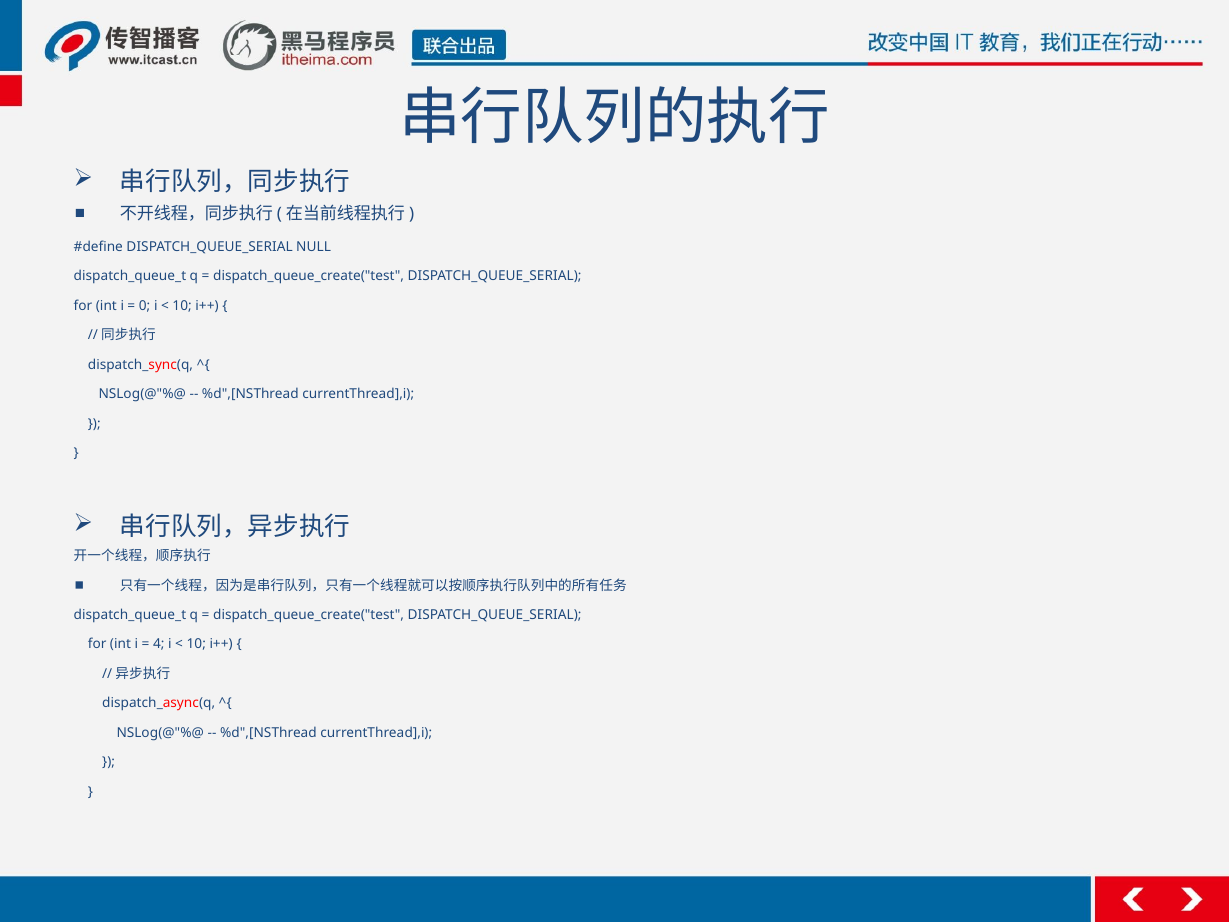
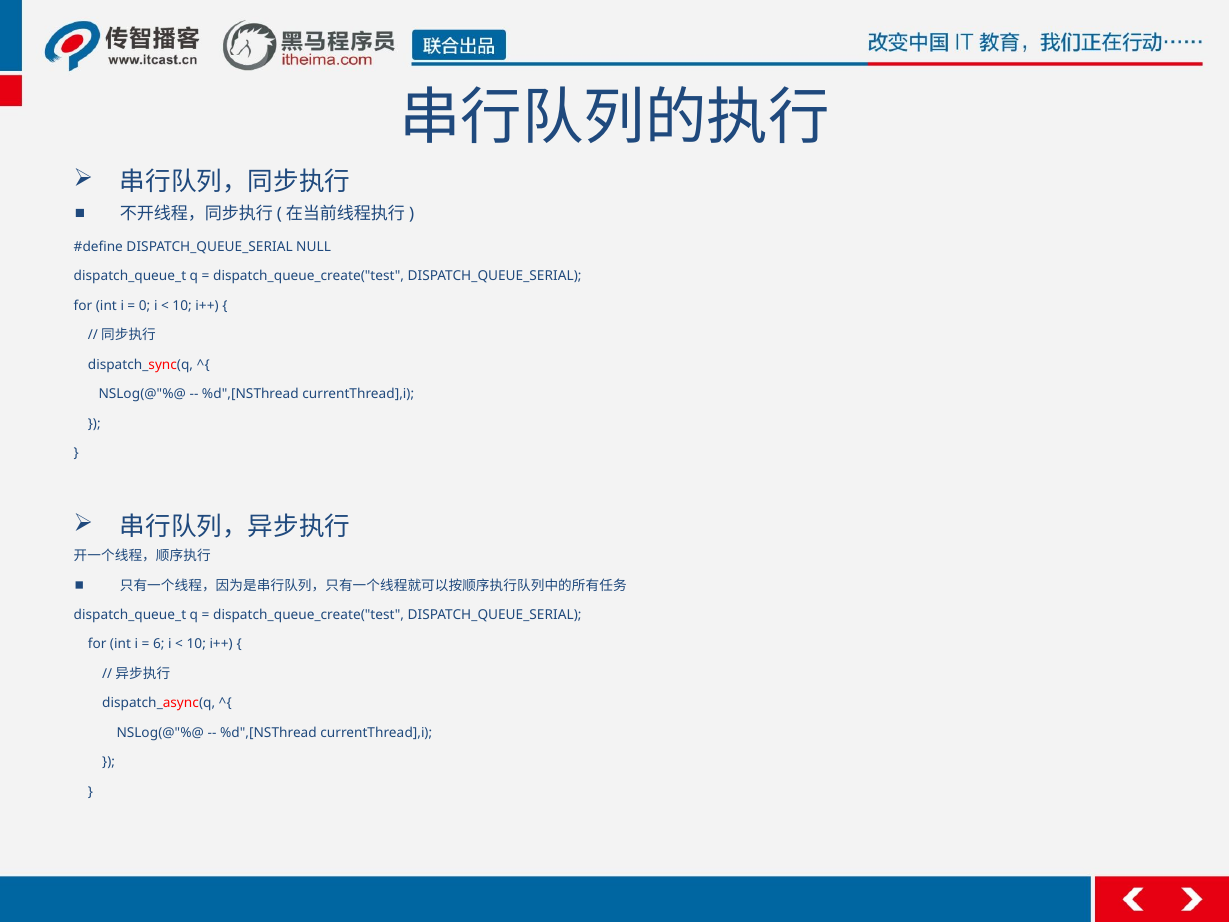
4: 4 -> 6 (159, 644)
